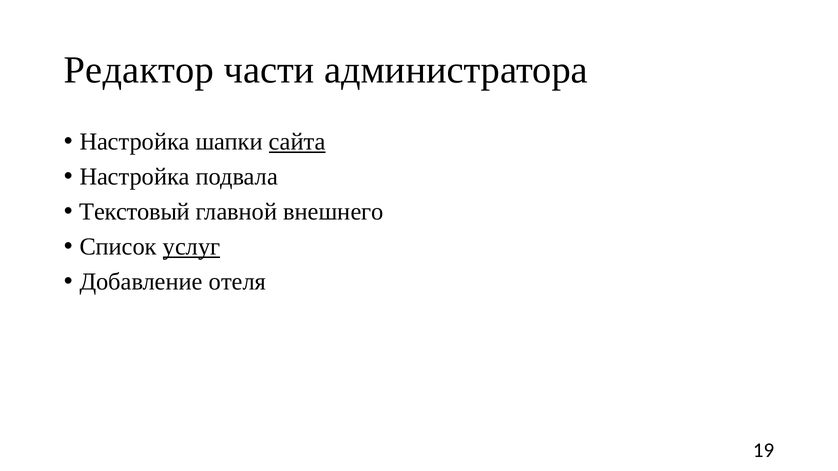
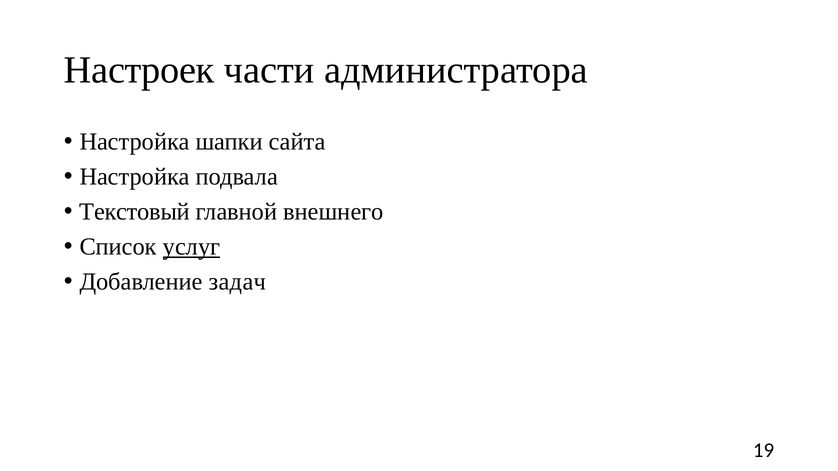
Редактор: Редактор -> Настроек (139, 70)
сайта underline: present -> none (297, 142)
отеля: отеля -> задач (237, 282)
